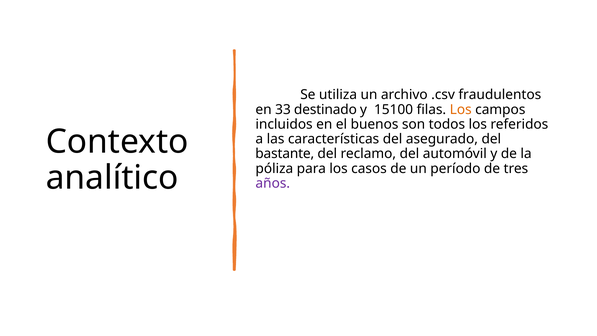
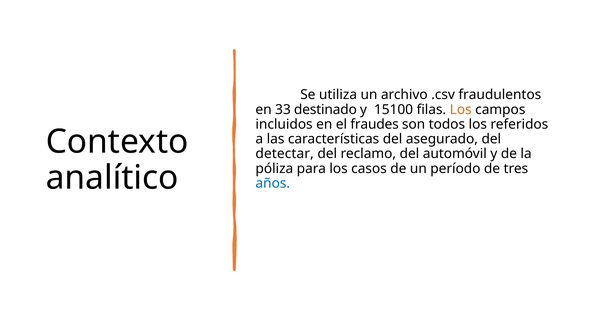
buenos: buenos -> fraudes (375, 124)
bastante: bastante -> detectar (285, 154)
años colour: purple -> blue (273, 183)
